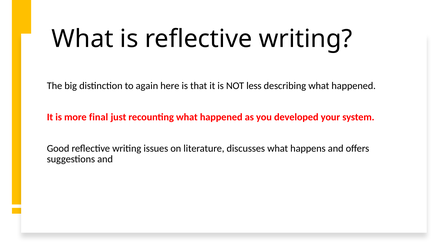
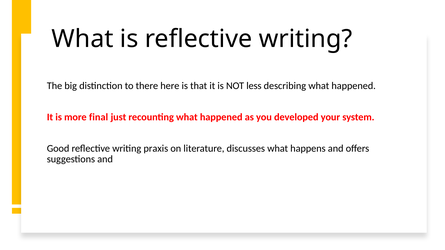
again: again -> there (147, 86)
issues: issues -> praxis (156, 149)
